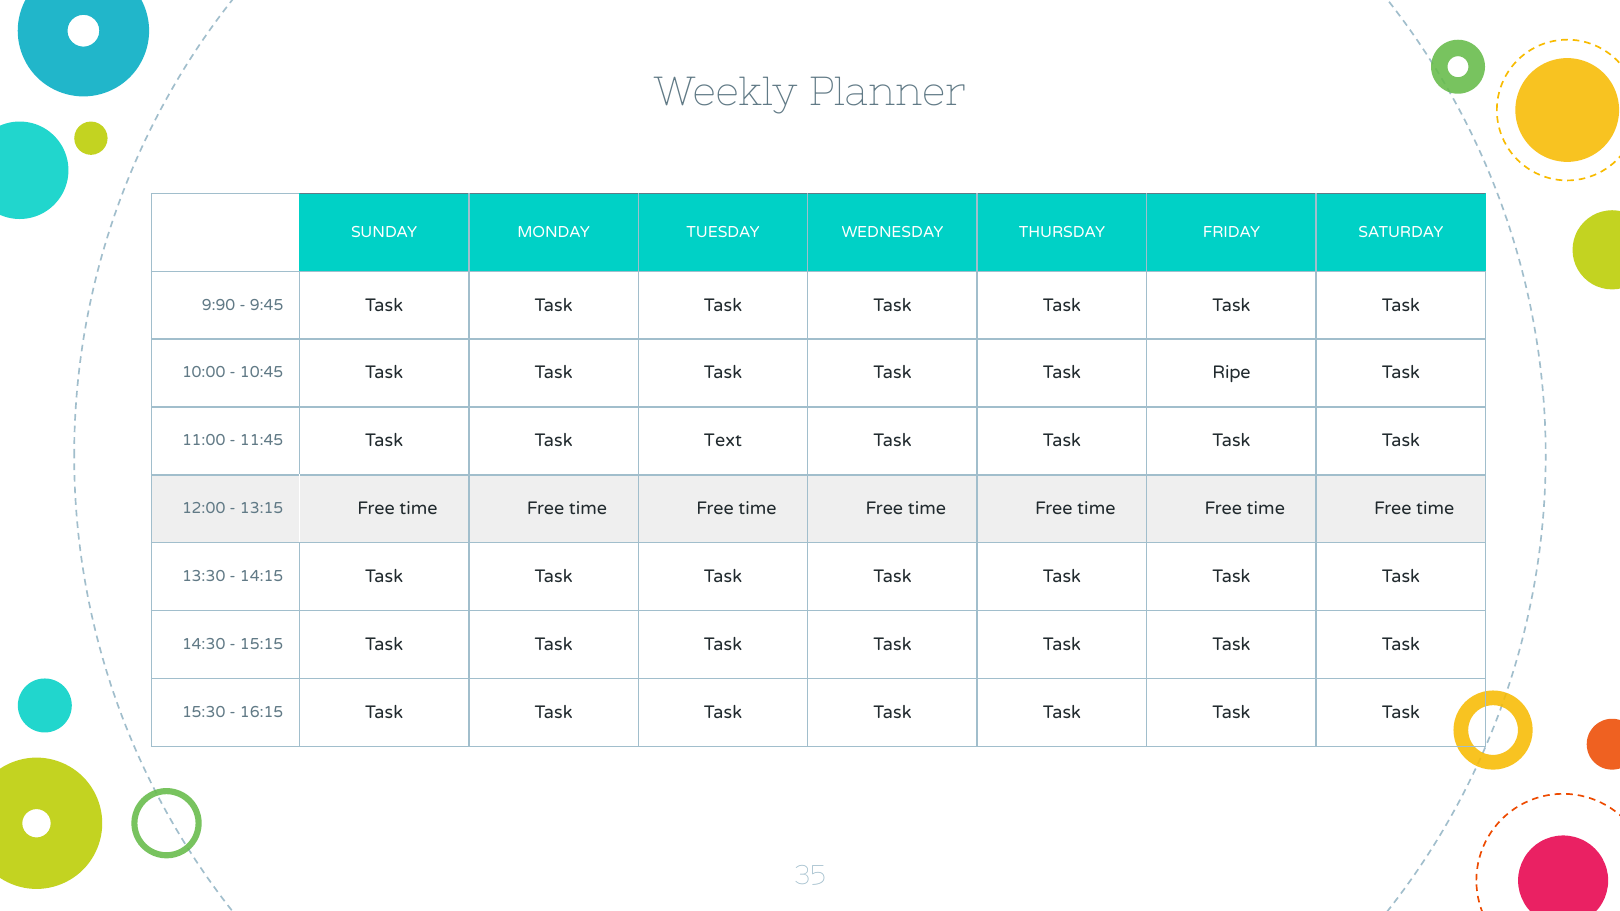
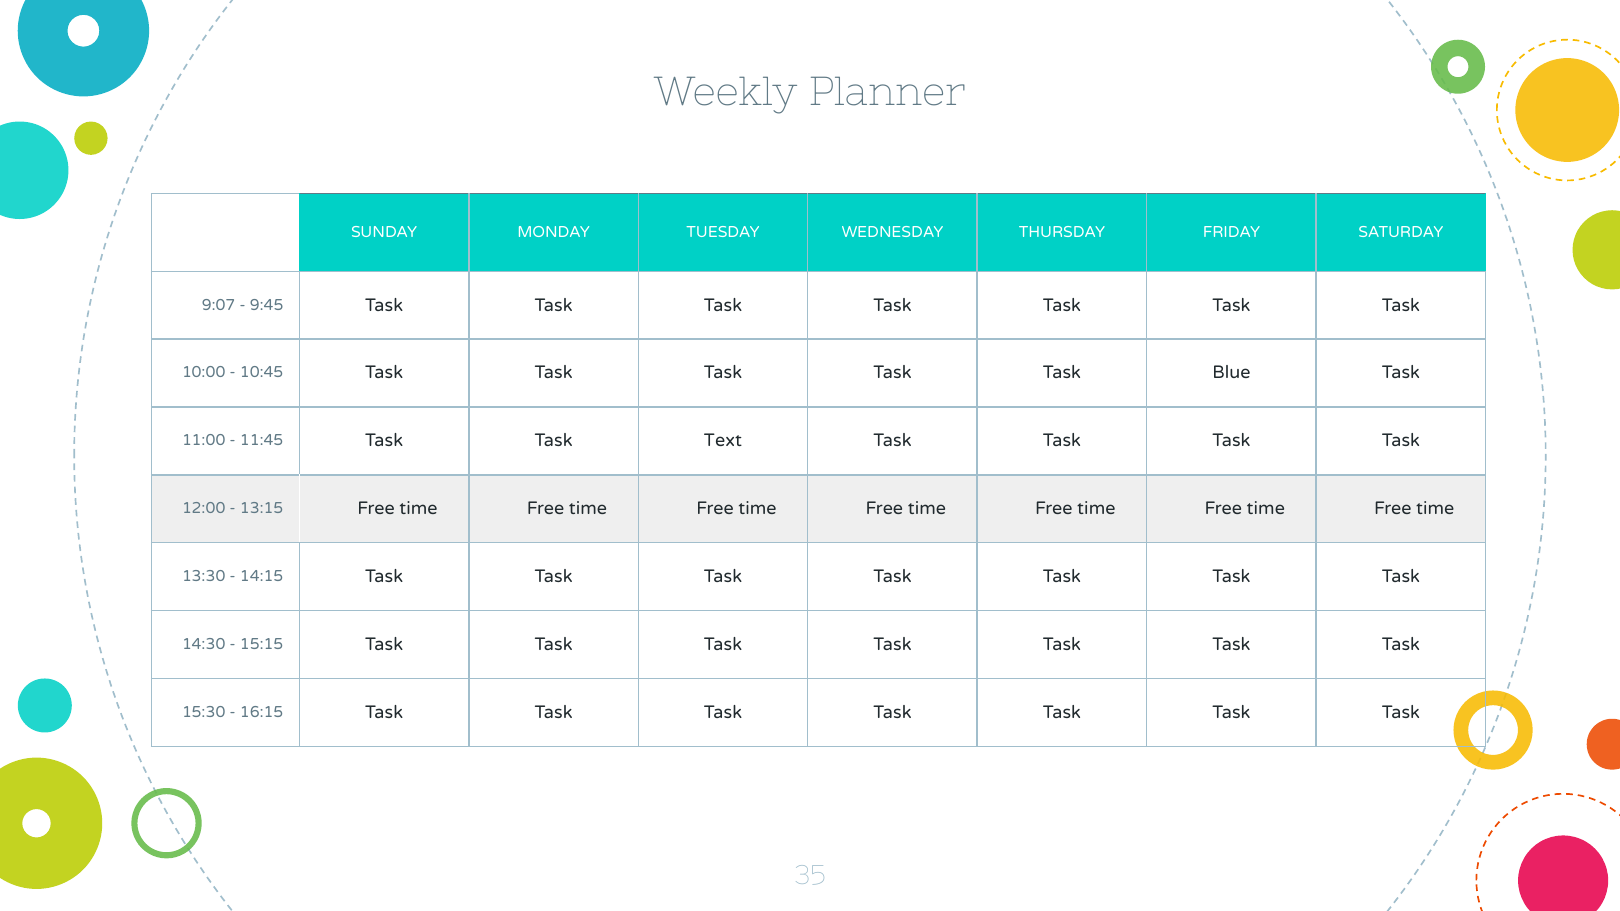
9:90: 9:90 -> 9:07 (219, 305)
Ripe: Ripe -> Blue (1231, 373)
